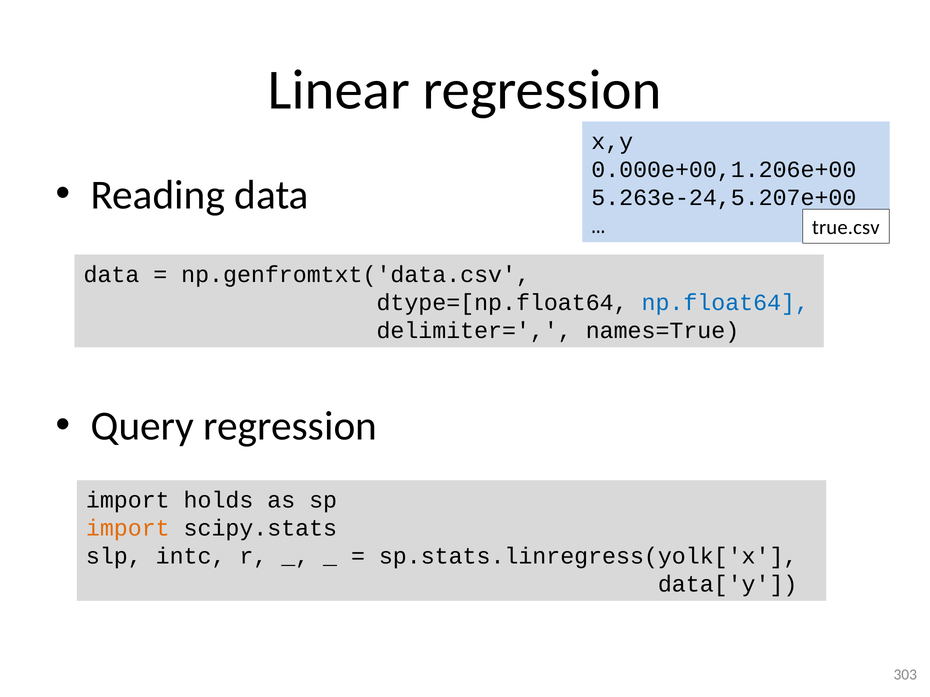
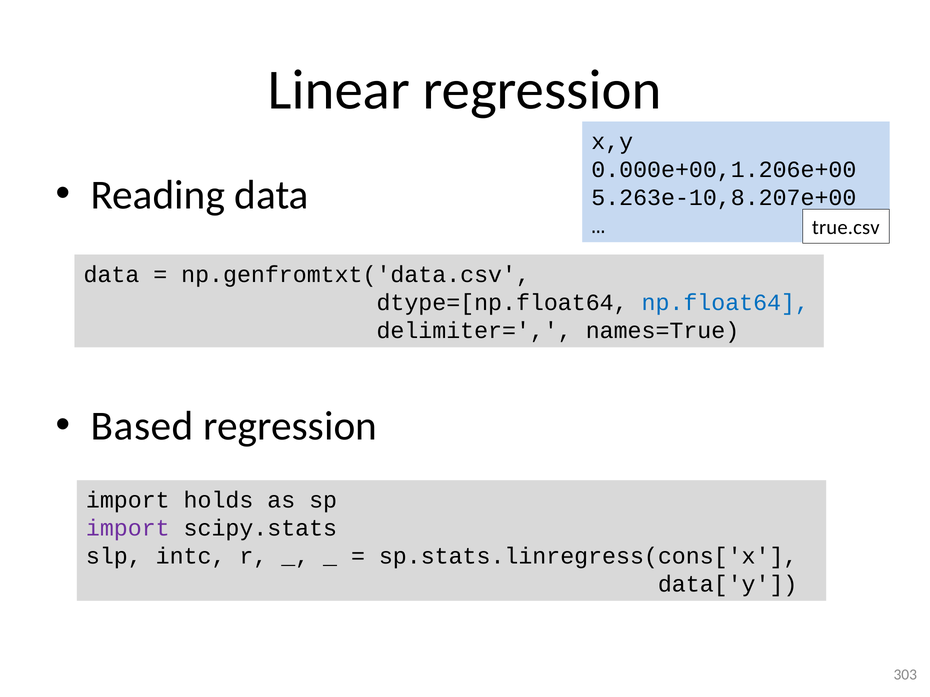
5.263e-24,5.207e+00: 5.263e-24,5.207e+00 -> 5.263e-10,8.207e+00 (724, 198)
Query: Query -> Based (142, 427)
import colour: orange -> purple (128, 529)
sp.stats.linregress(yolk['x: sp.stats.linregress(yolk['x -> sp.stats.linregress(cons['x (588, 556)
